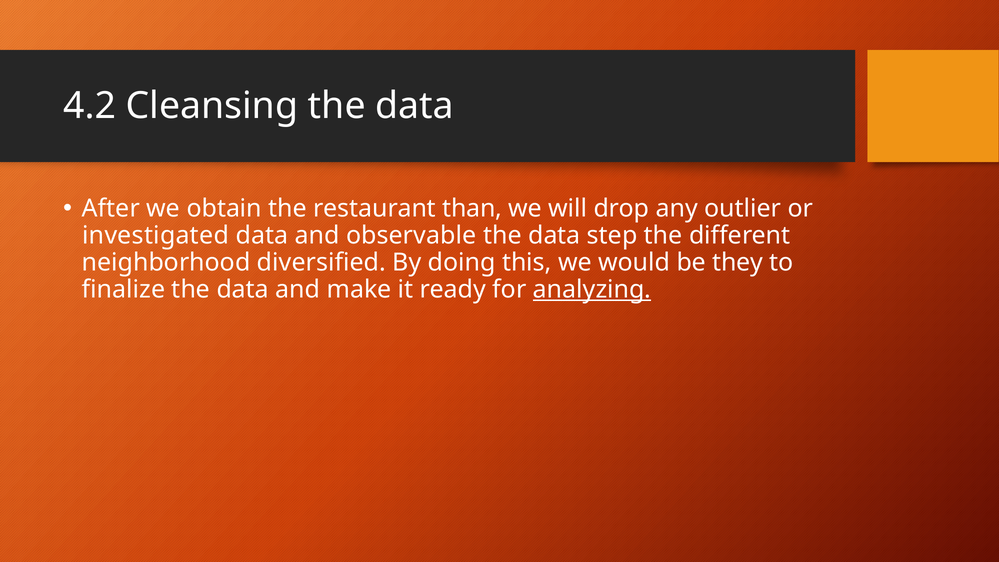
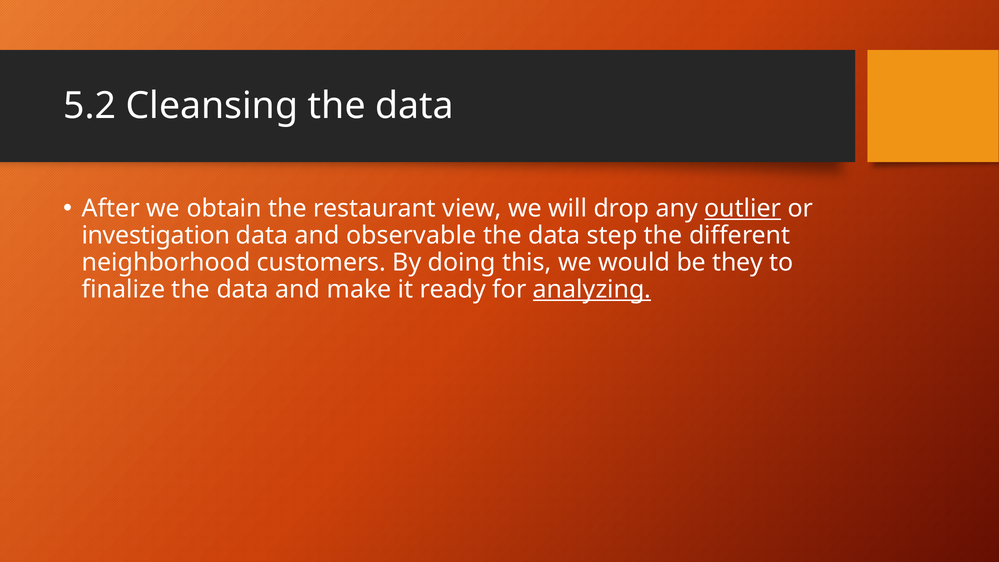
4.2: 4.2 -> 5.2 (90, 106)
than: than -> view (472, 209)
outlier underline: none -> present (743, 209)
investigated: investigated -> investigation (156, 236)
diversified: diversified -> customers (321, 262)
